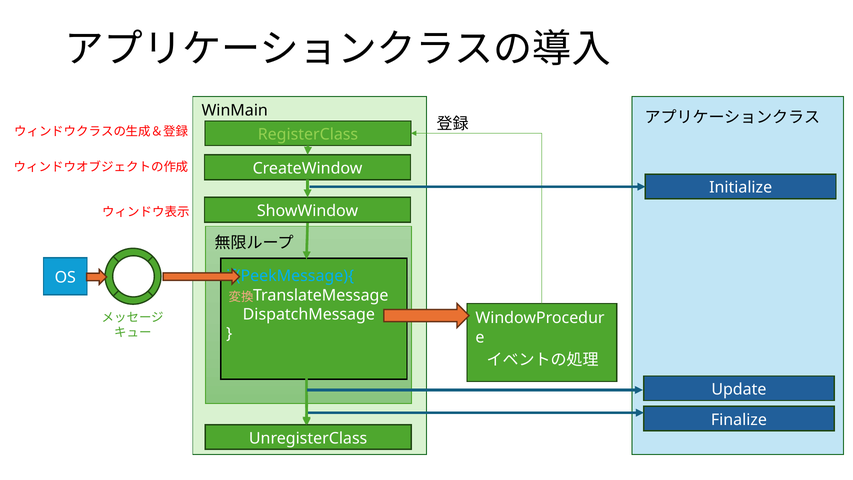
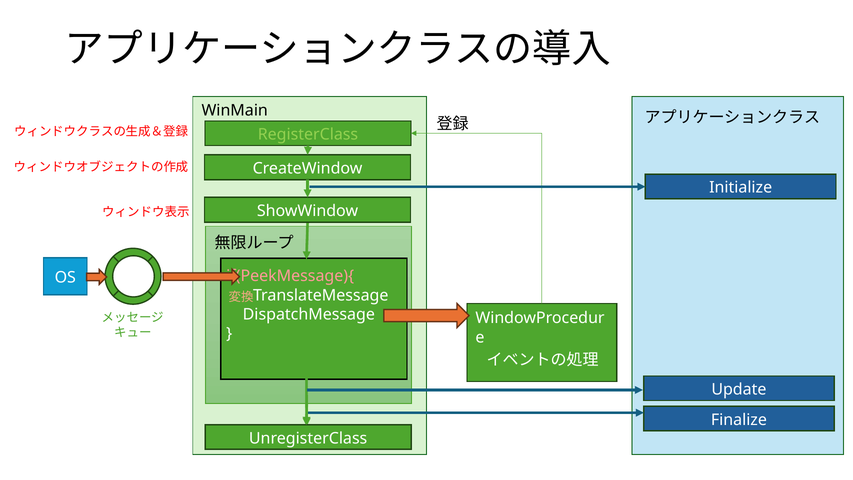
if(PeekMessage){ colour: light blue -> pink (290, 276)
